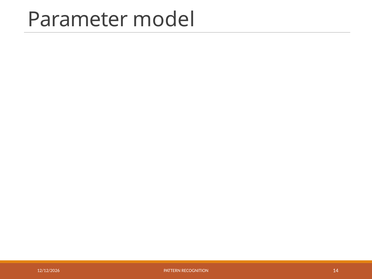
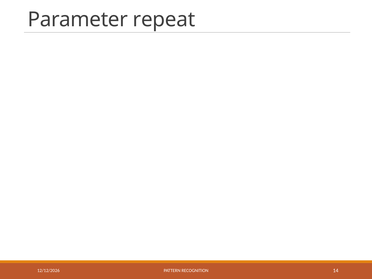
model: model -> repeat (164, 19)
